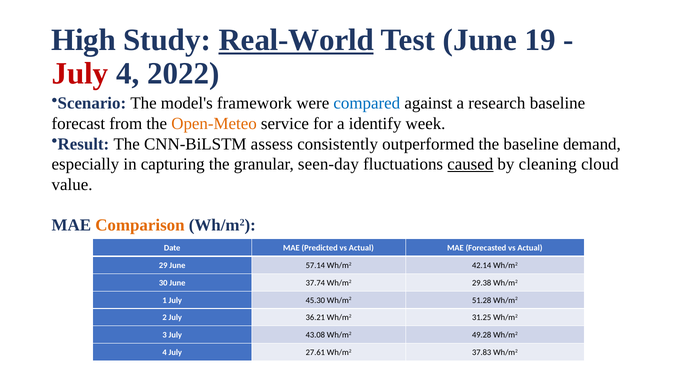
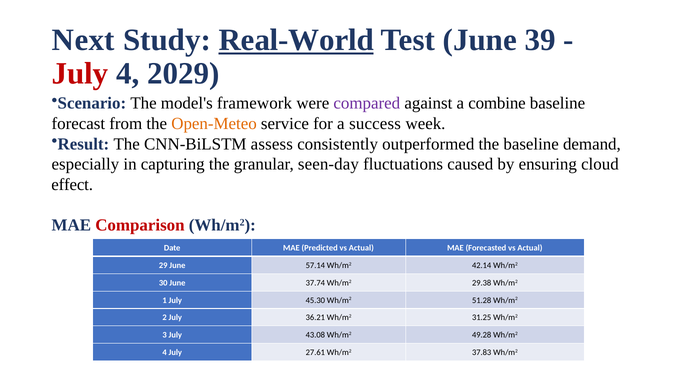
High: High -> Next (83, 40)
19: 19 -> 39 (540, 40)
2022: 2022 -> 2029 (183, 74)
compared colour: blue -> purple (367, 103)
research: research -> combine (497, 103)
identify: identify -> success (375, 124)
caused underline: present -> none (470, 164)
cleaning: cleaning -> ensuring (548, 164)
value: value -> effect (72, 184)
Comparison colour: orange -> red (140, 225)
